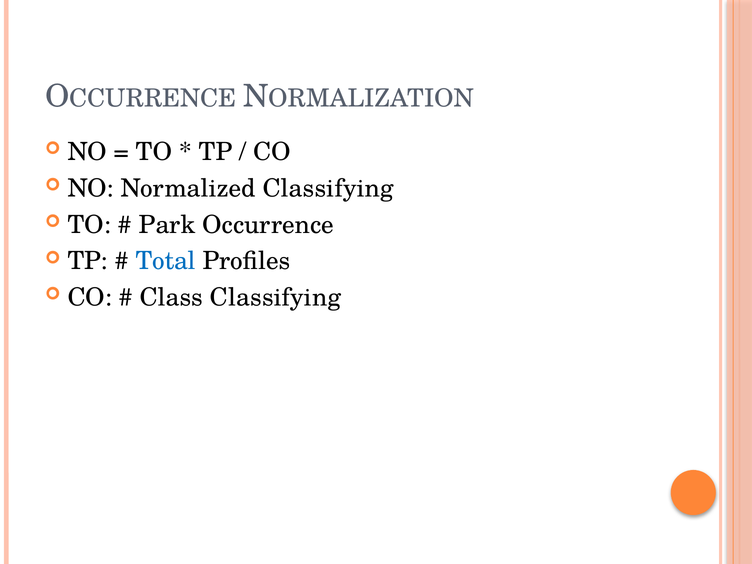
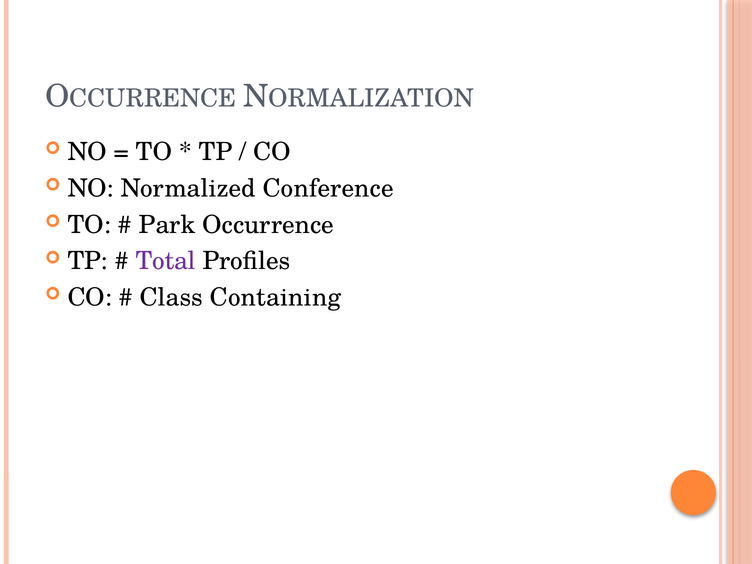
Normalized Classifying: Classifying -> Conference (328, 188)
Total colour: blue -> purple (166, 261)
Class Classifying: Classifying -> Containing (275, 298)
